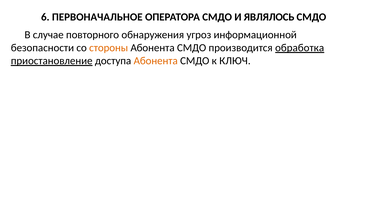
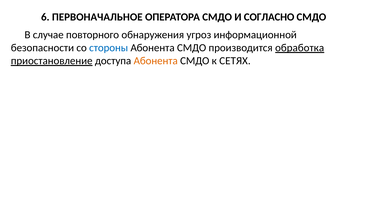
ЯВЛЯЛОСЬ: ЯВЛЯЛОСЬ -> СОГЛАСНО (269, 17)
стороны colour: orange -> blue (109, 48)
КЛЮЧ: КЛЮЧ -> СЕТЯХ (235, 61)
